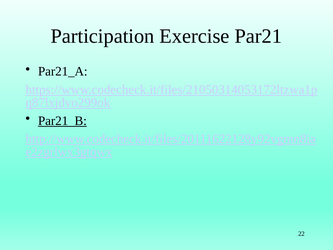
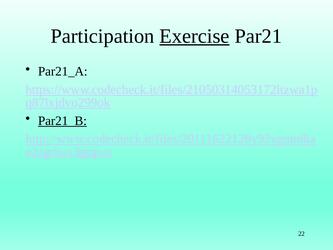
Exercise underline: none -> present (194, 36)
